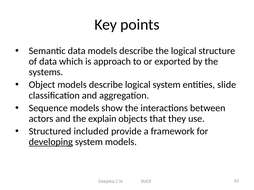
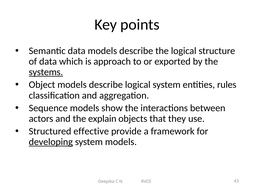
systems underline: none -> present (46, 72)
slide: slide -> rules (227, 85)
included: included -> effective (91, 132)
